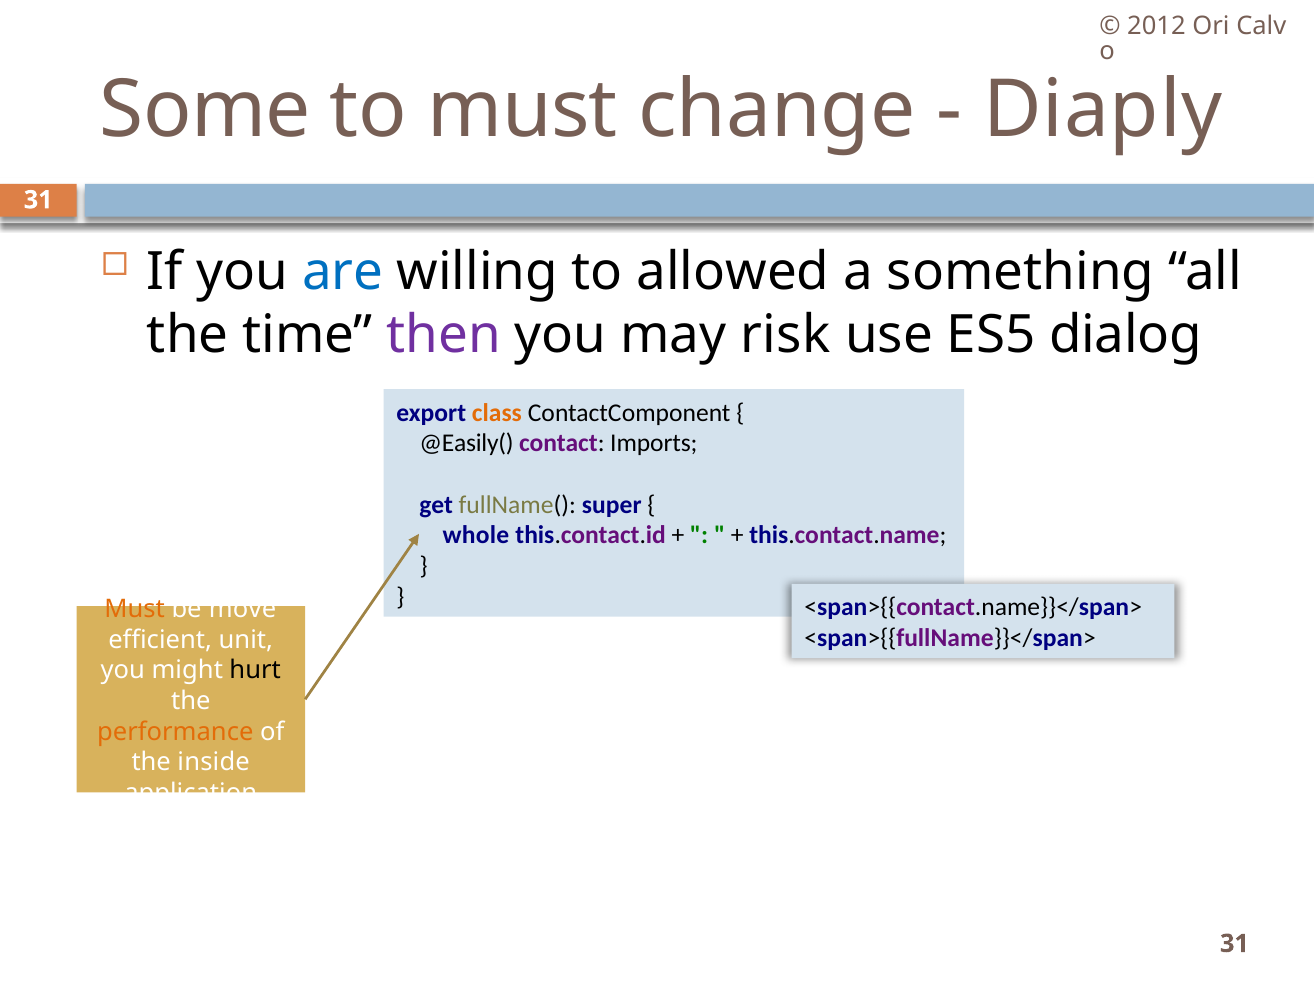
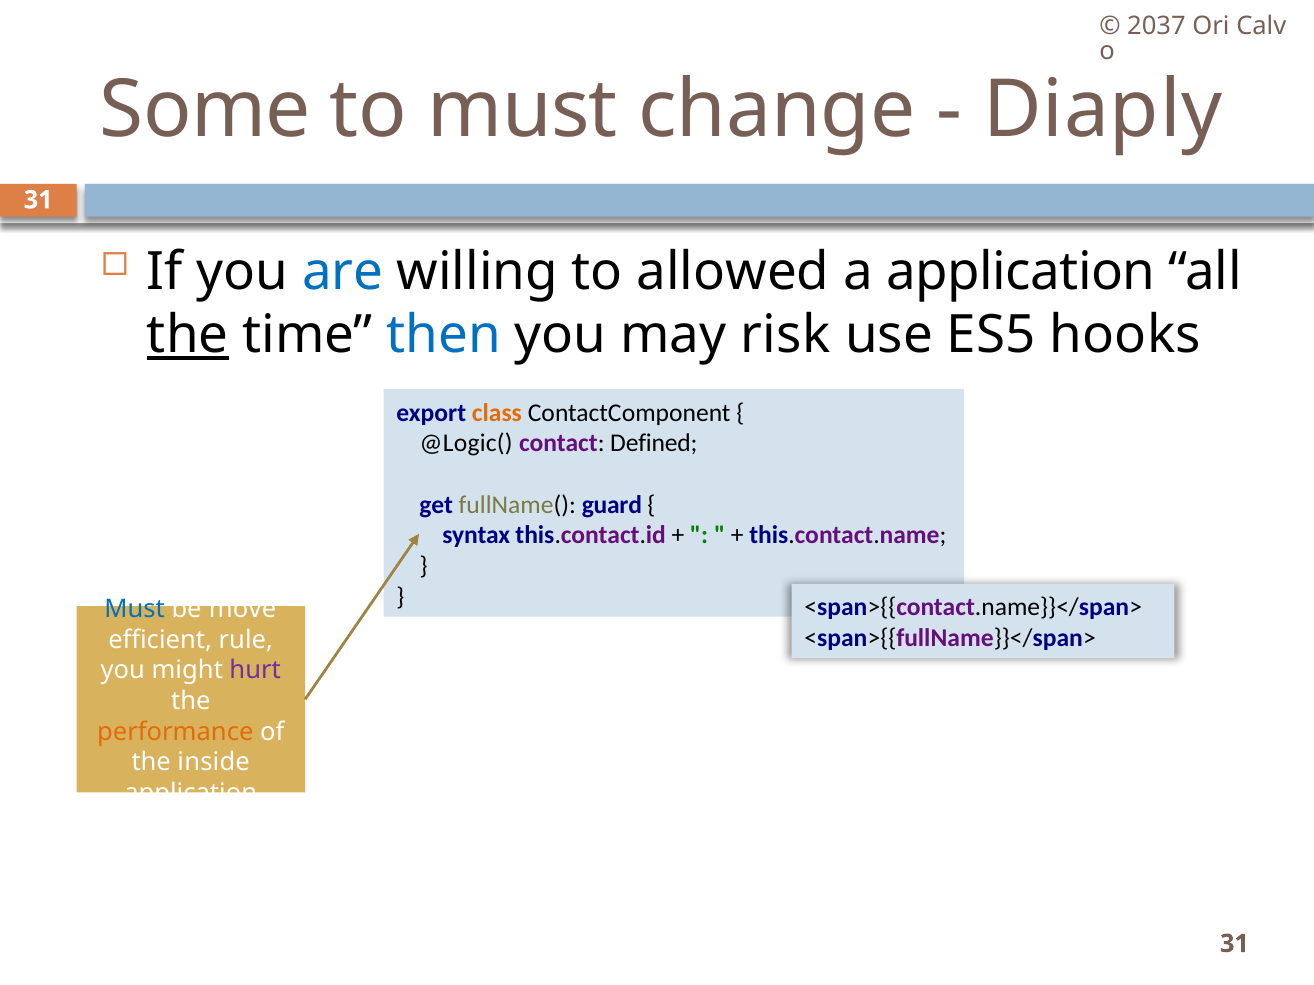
2012: 2012 -> 2037 (1156, 26)
a something: something -> application (1021, 272)
the underline: none -> present (188, 335)
then colour: purple -> blue (444, 335)
dialog: dialog -> hooks (1125, 335)
@Easily(: @Easily( -> @Logic( (466, 444)
Imports: Imports -> Defined (654, 444)
super: super -> guard (612, 505)
whole: whole -> syntax (476, 536)
Must colour: orange -> blue (135, 609)
unit: unit -> rule (246, 640)
hurt colour: black -> purple (255, 671)
